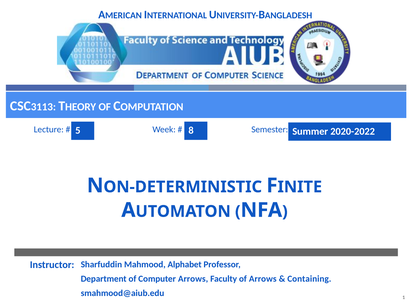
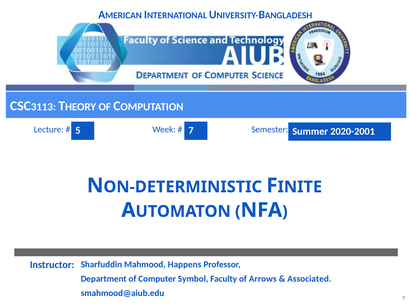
8: 8 -> 7 (191, 130)
2020-2022: 2020-2022 -> 2020-2001 (353, 131)
Alphabet: Alphabet -> Happens (185, 264)
Computer Arrows: Arrows -> Symbol (193, 278)
Containing: Containing -> Associated (309, 278)
